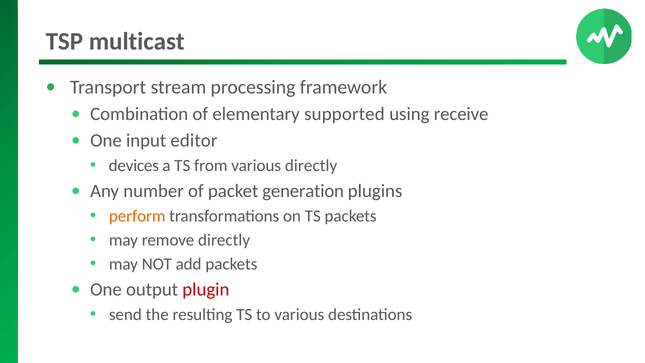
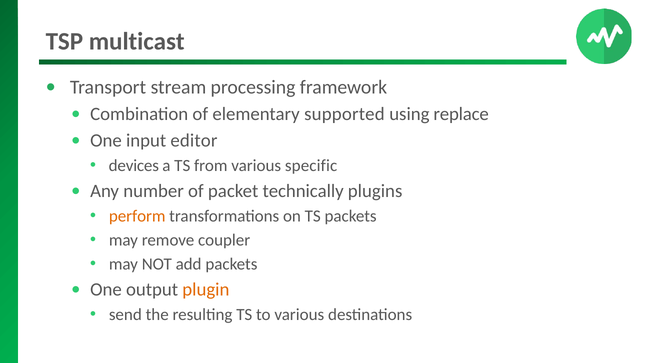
receive: receive -> replace (461, 114)
various directly: directly -> specific (311, 166)
generation: generation -> technically (303, 191)
remove directly: directly -> coupler (224, 240)
plugin colour: red -> orange (206, 290)
